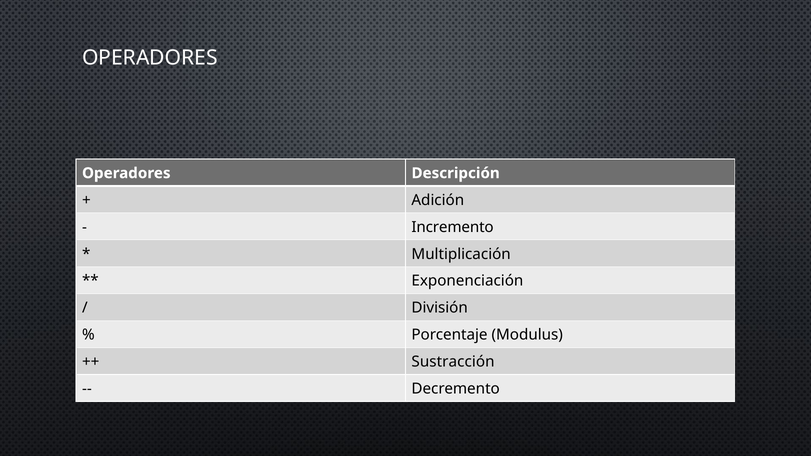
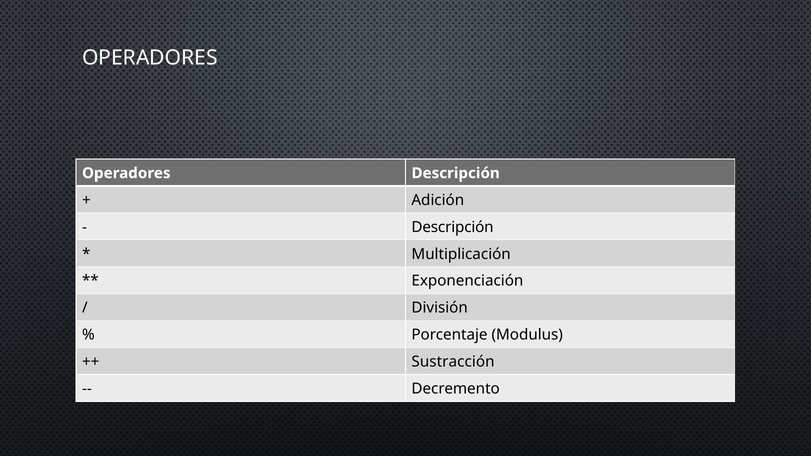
Incremento: Incremento -> Descripción (453, 227)
